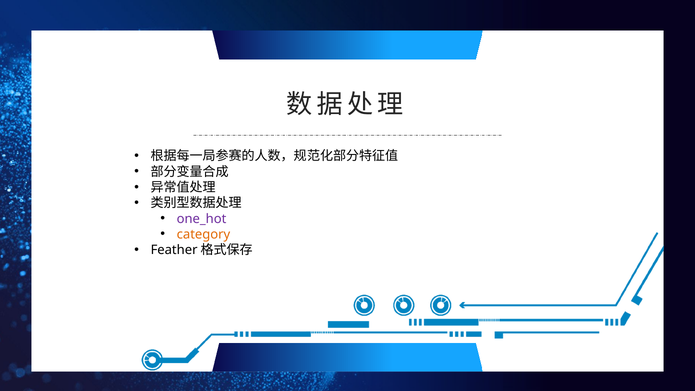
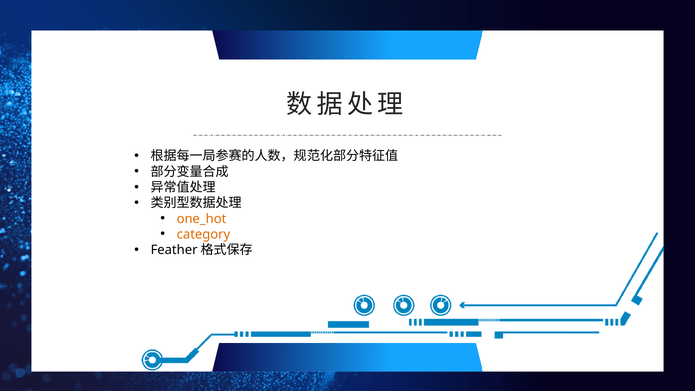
one_hot colour: purple -> orange (202, 219)
